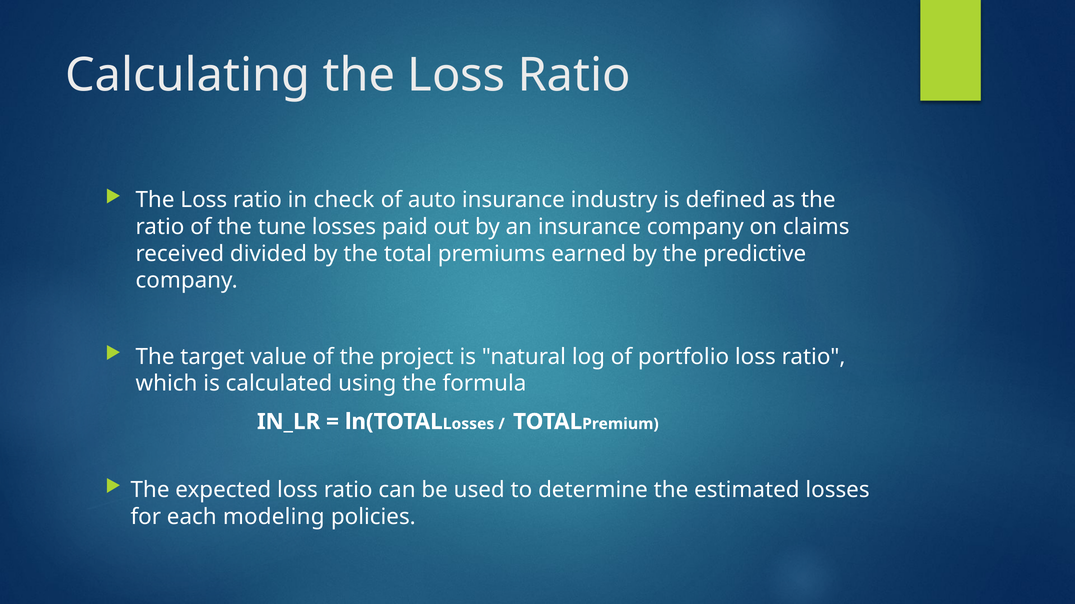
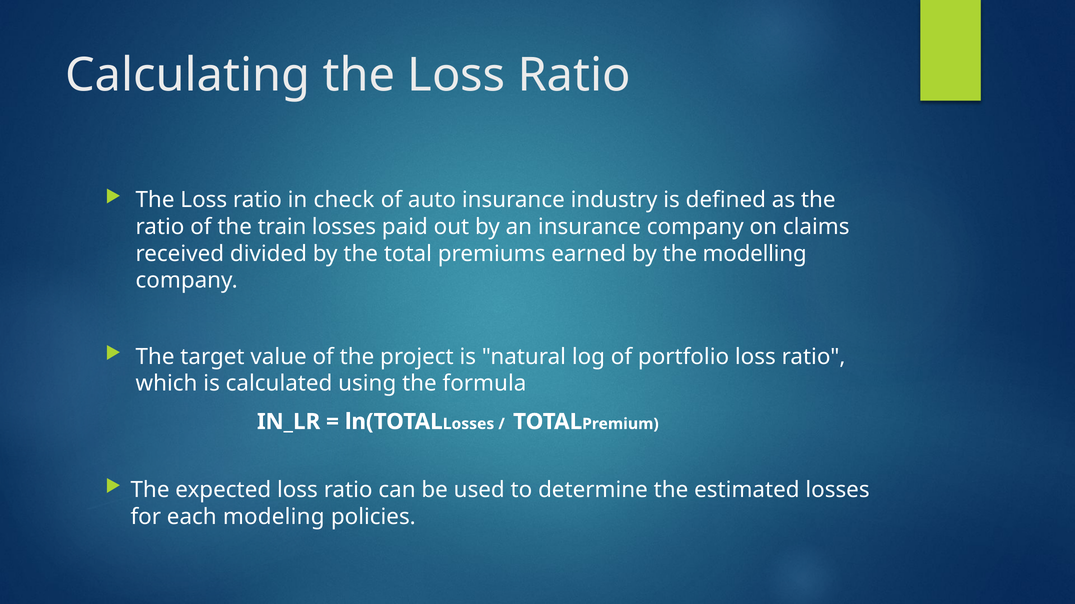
tune: tune -> train (282, 227)
predictive: predictive -> modelling (755, 254)
